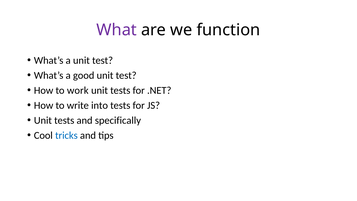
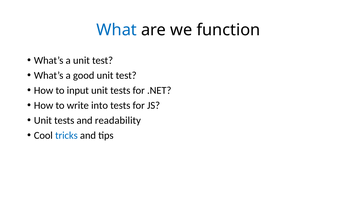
What colour: purple -> blue (117, 30)
work: work -> input (78, 90)
specifically: specifically -> readability (118, 120)
